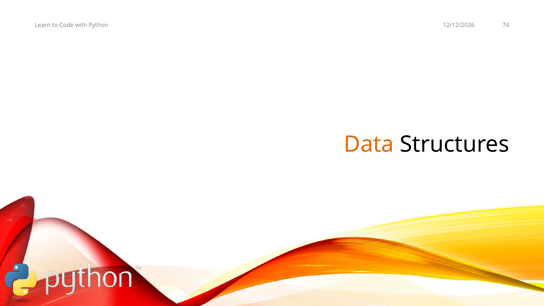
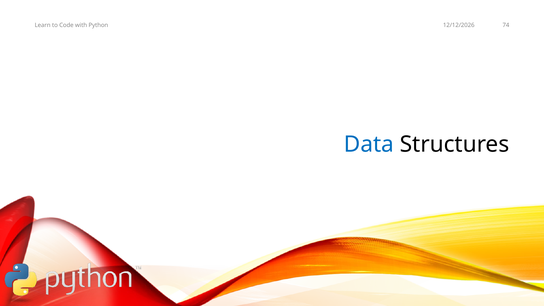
Data colour: orange -> blue (369, 144)
